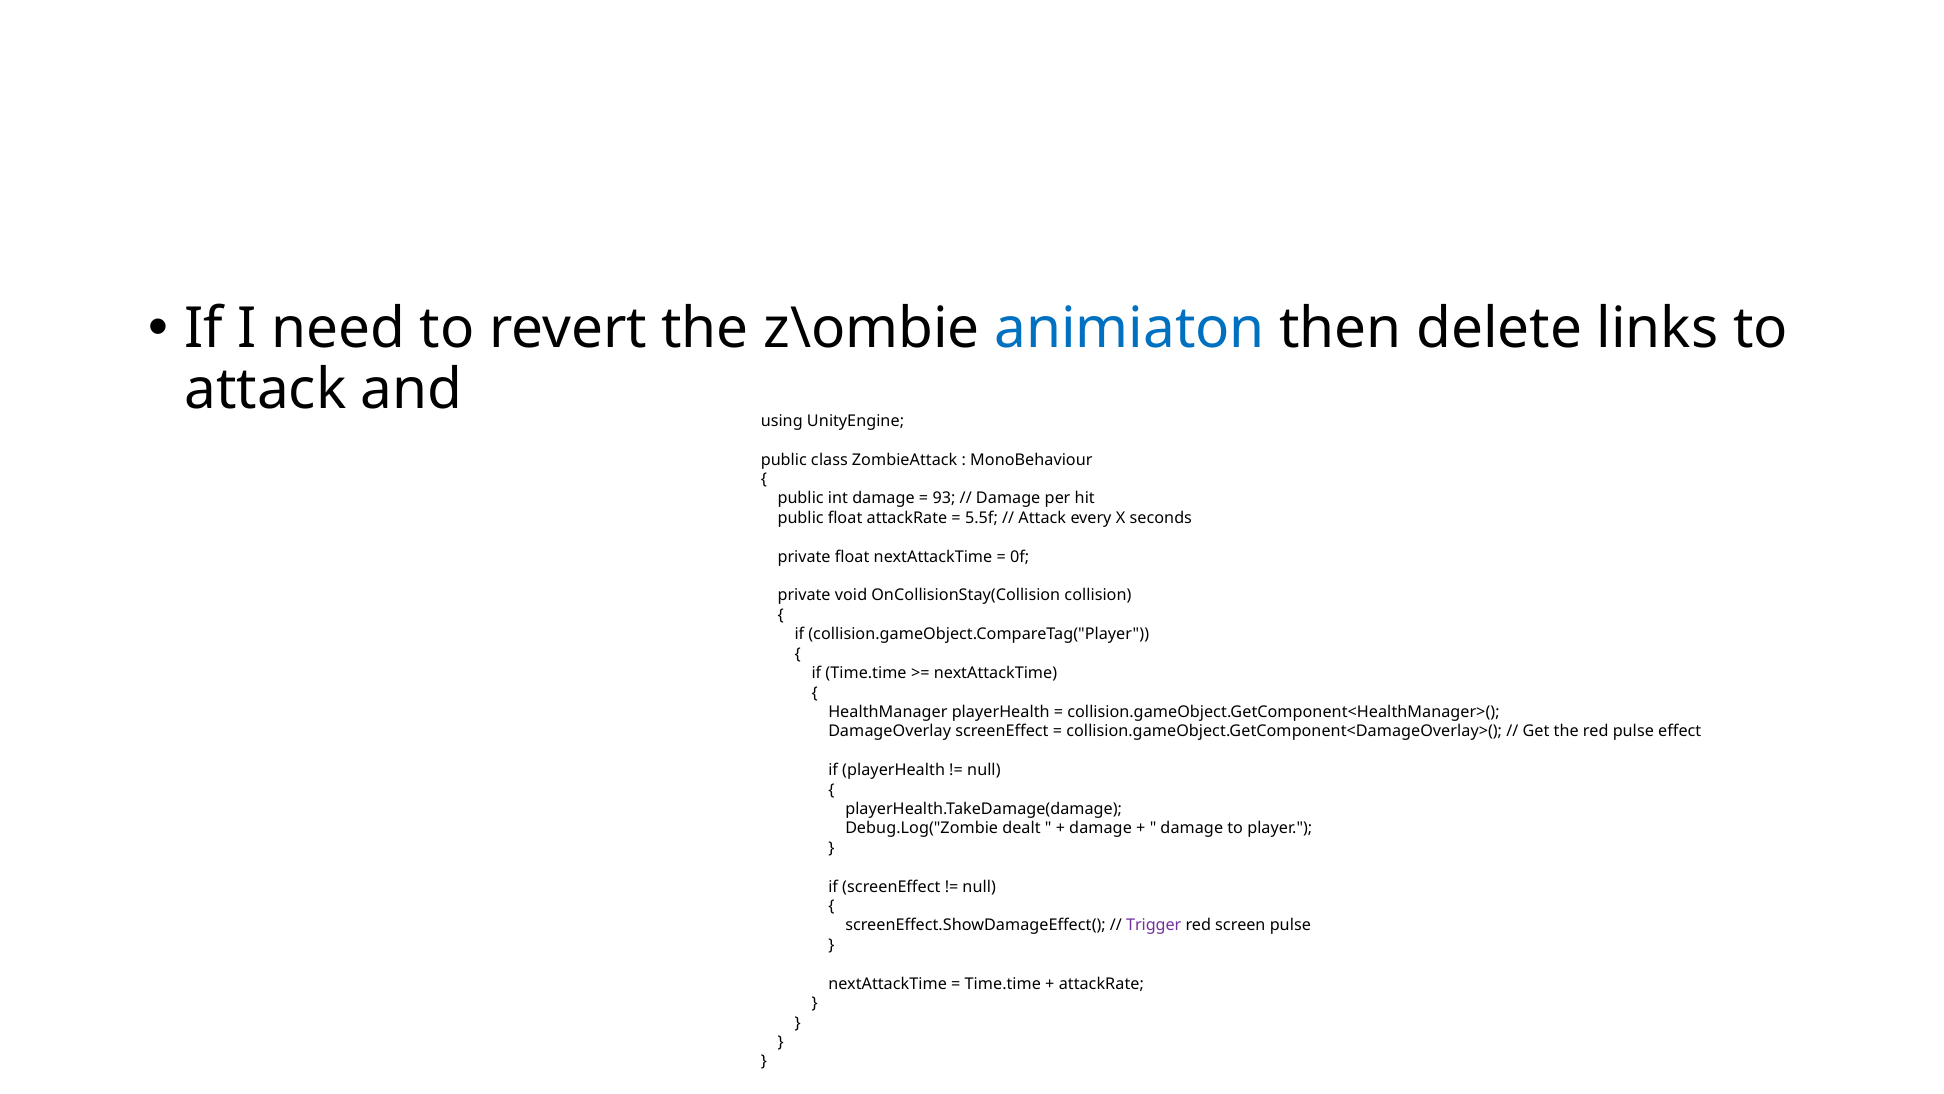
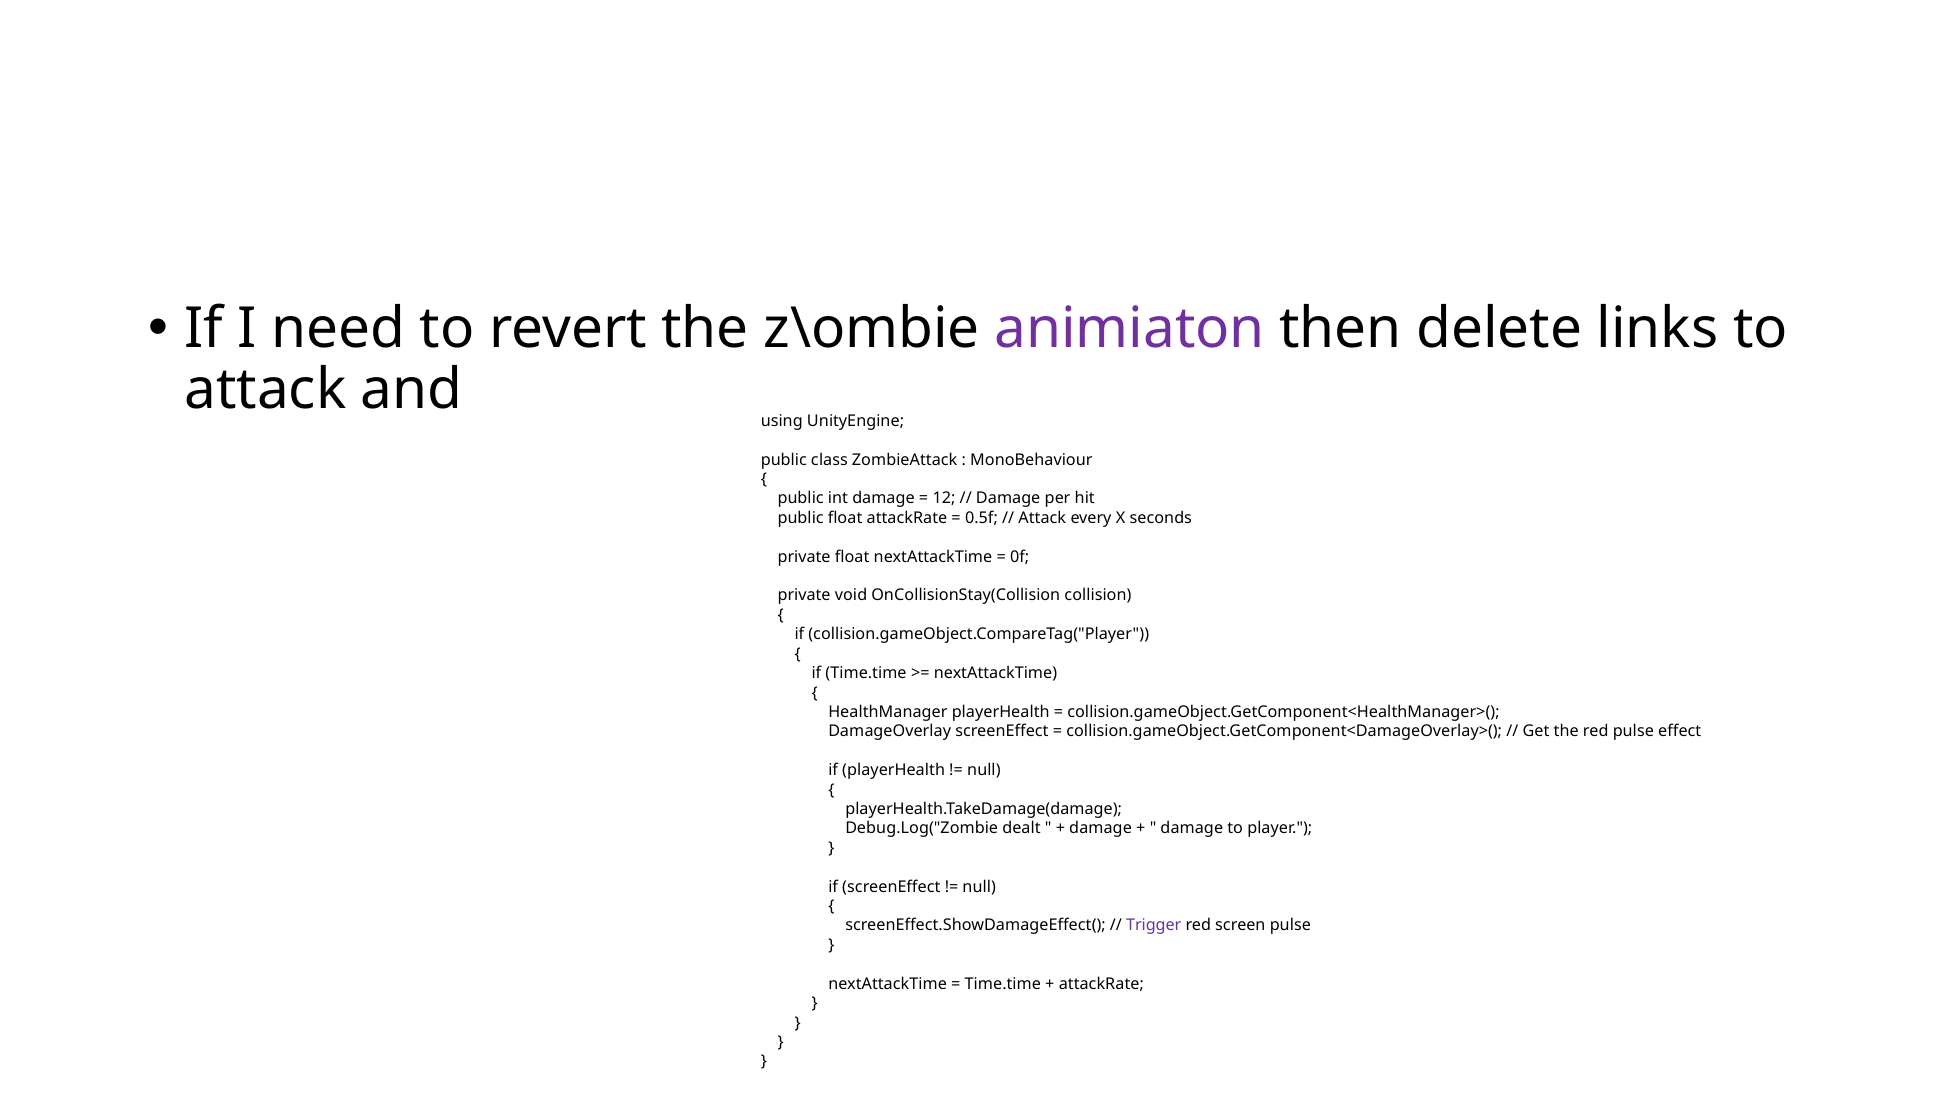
animiaton colour: blue -> purple (1130, 329)
93: 93 -> 12 (944, 498)
5.5f: 5.5f -> 0.5f (981, 518)
